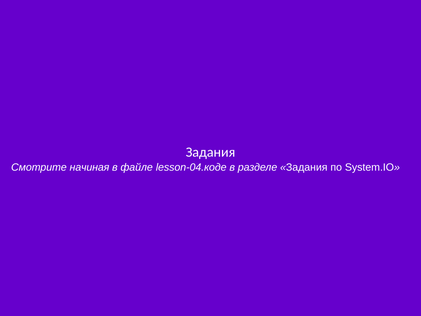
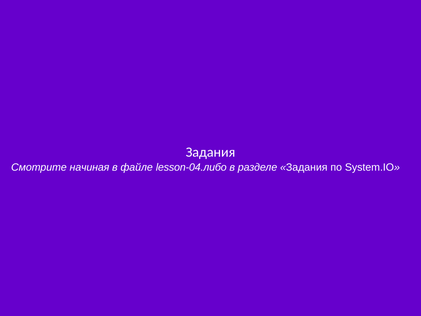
lesson-04.коде: lesson-04.коде -> lesson-04.либо (191, 167)
